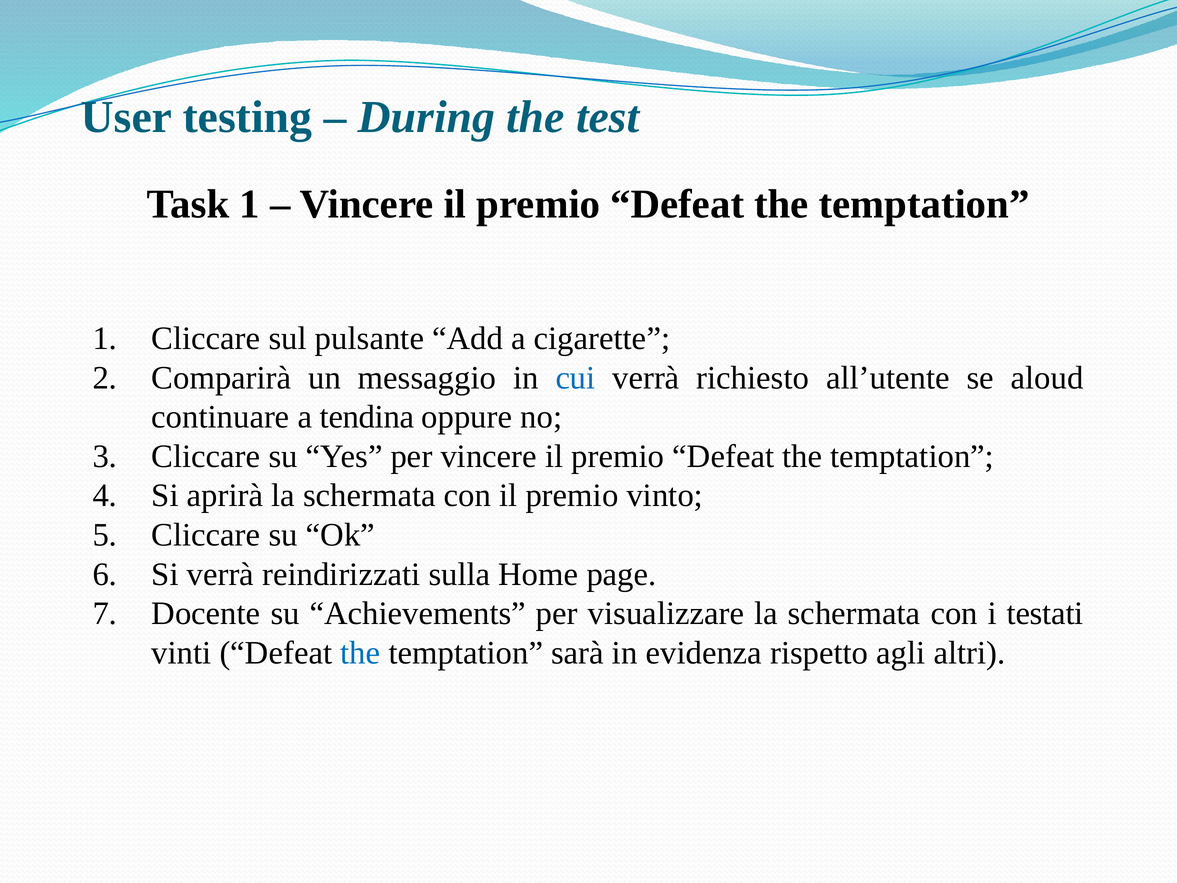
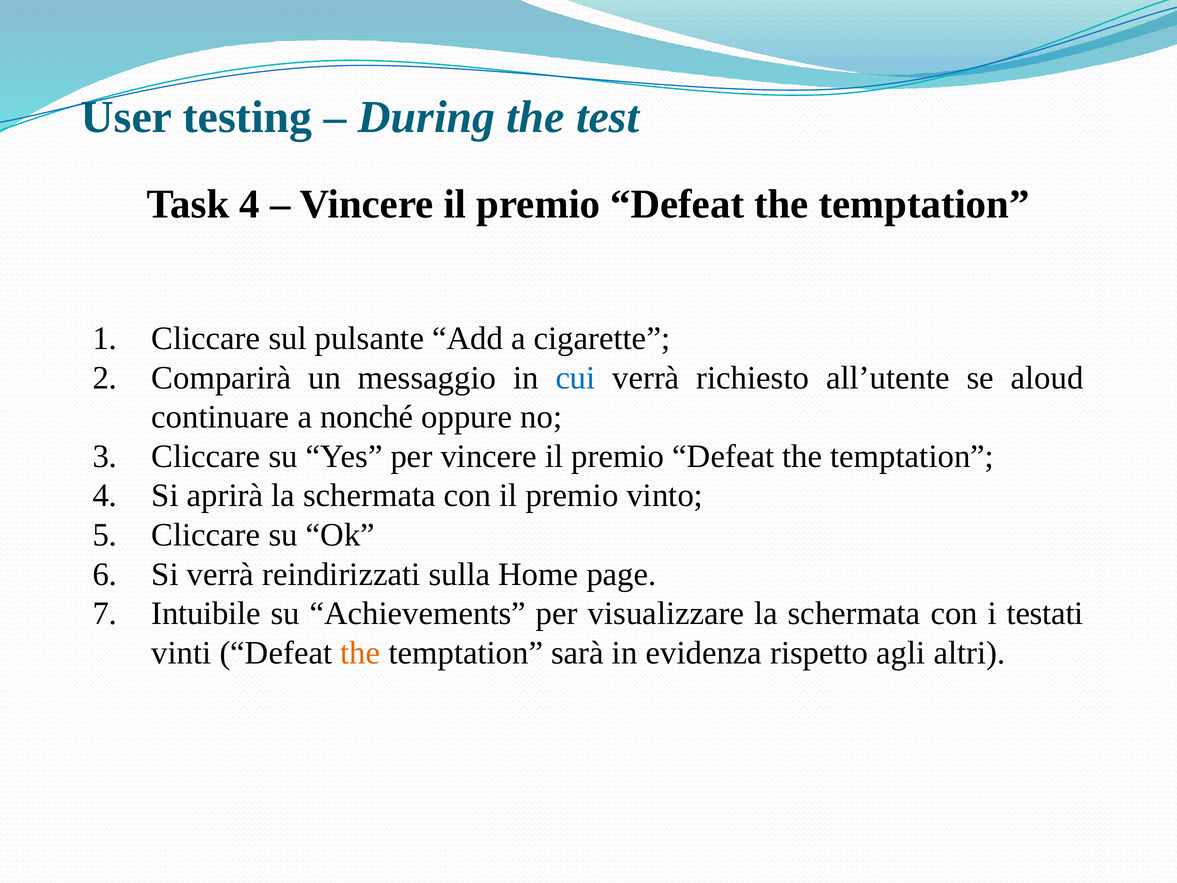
Task 1: 1 -> 4 (250, 204)
tendina: tendina -> nonché (367, 417)
Docente: Docente -> Intuibile (206, 613)
the colour: blue -> orange (360, 653)
